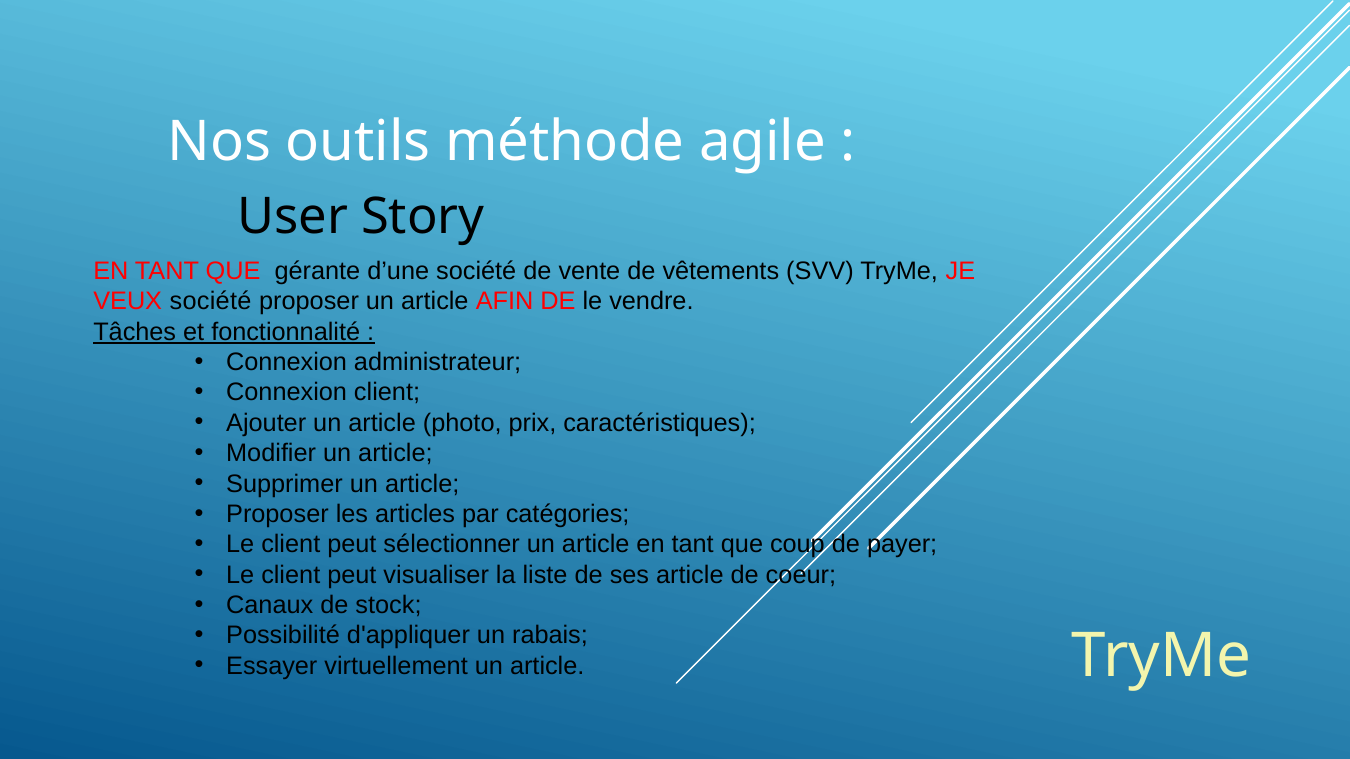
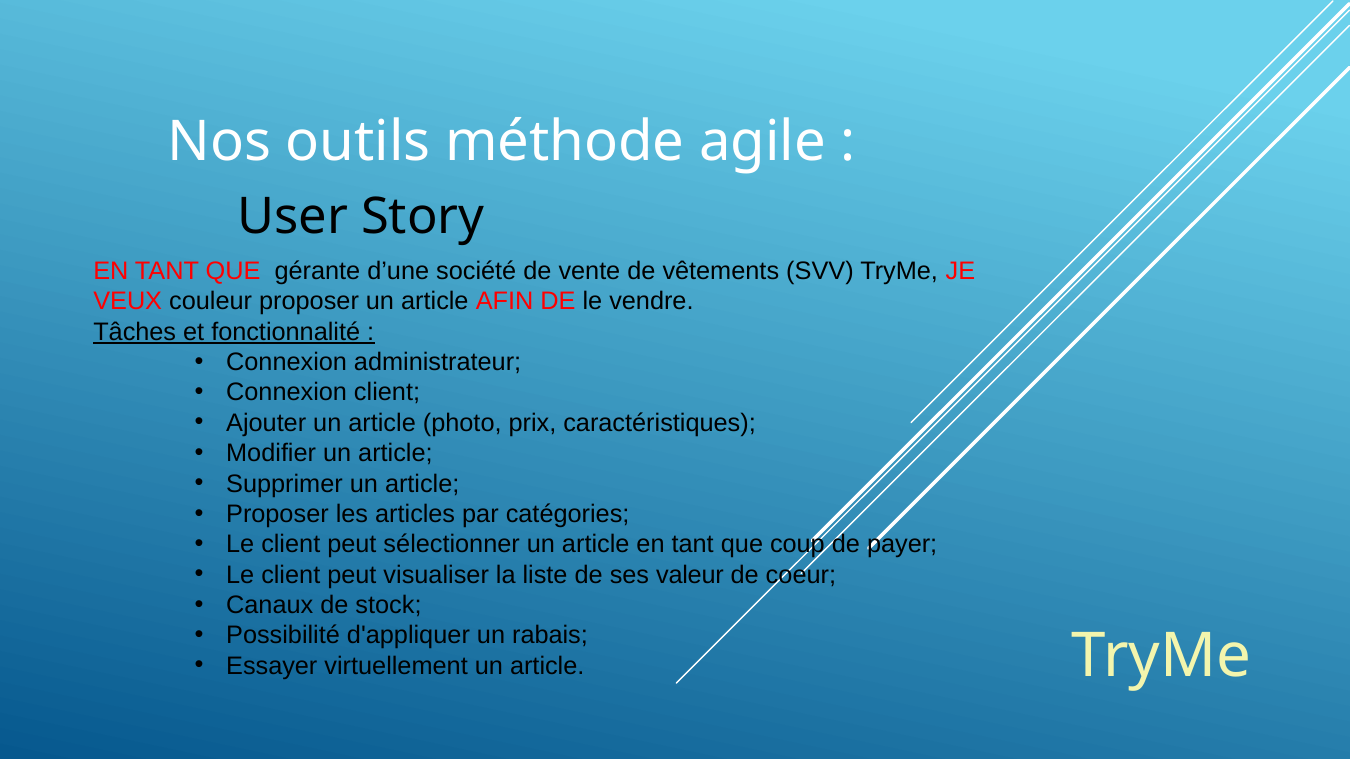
VEUX société: société -> couleur (211, 302)
ses article: article -> valeur (690, 575)
